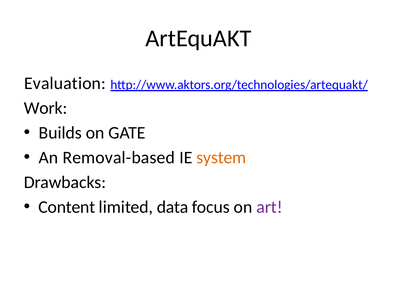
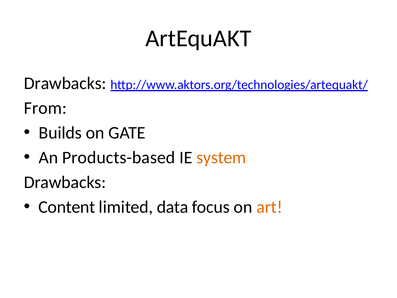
Evaluation: Evaluation -> Drawbacks (65, 83)
Work: Work -> From (45, 108)
Removal-based: Removal-based -> Products-based (119, 157)
art colour: purple -> orange (269, 207)
